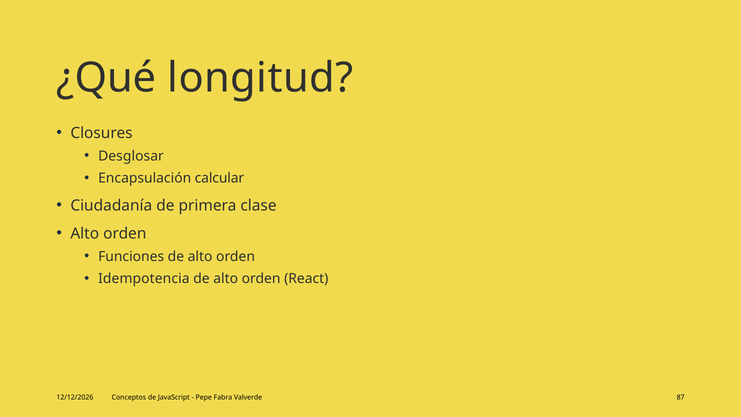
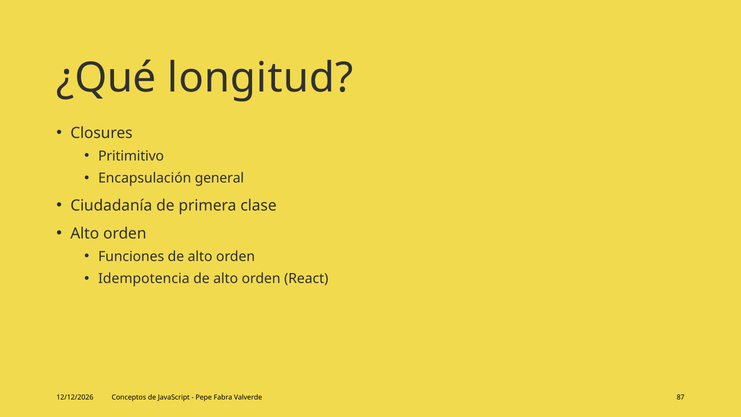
Desglosar: Desglosar -> Pritimitivo (131, 156)
calcular: calcular -> general (219, 178)
